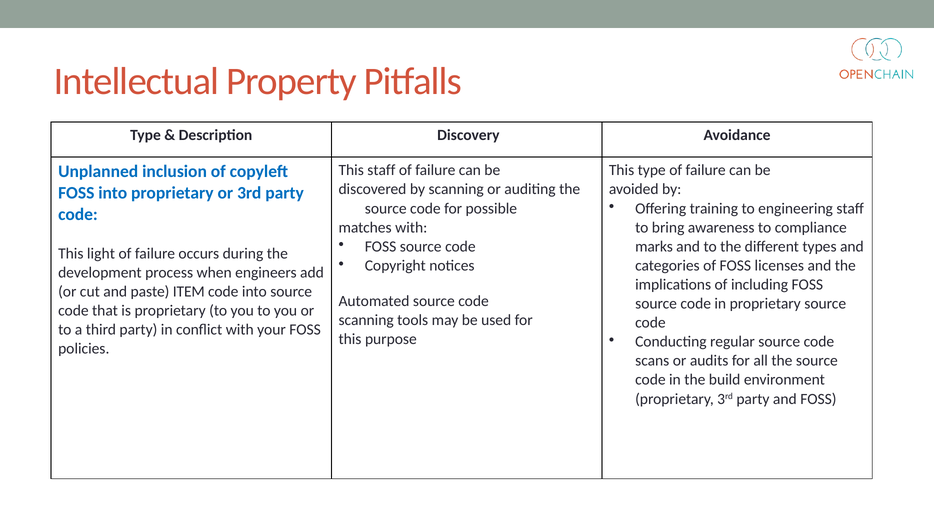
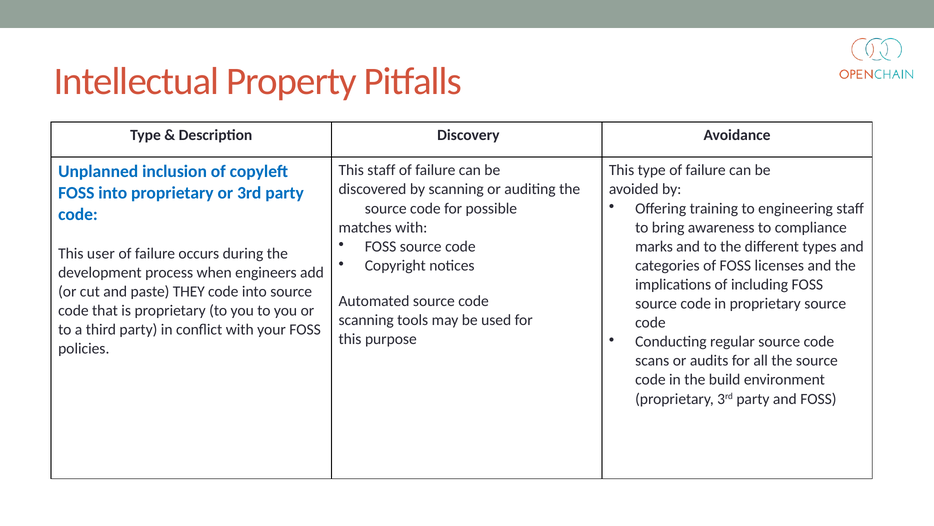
light: light -> user (101, 253)
ITEM: ITEM -> THEY (189, 291)
